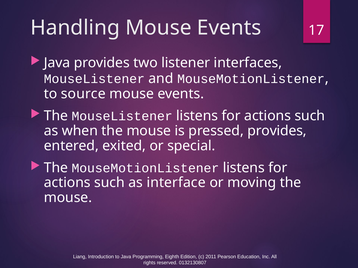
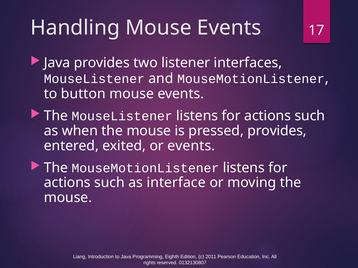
source: source -> button (83, 94)
or special: special -> events (191, 146)
